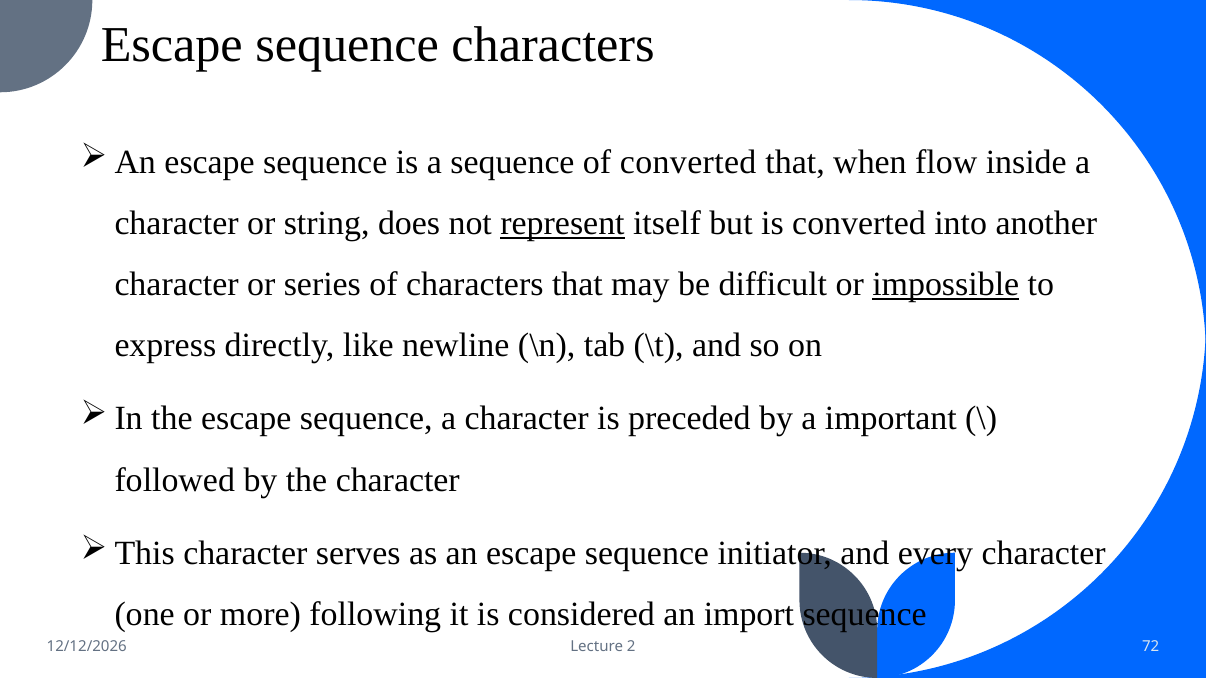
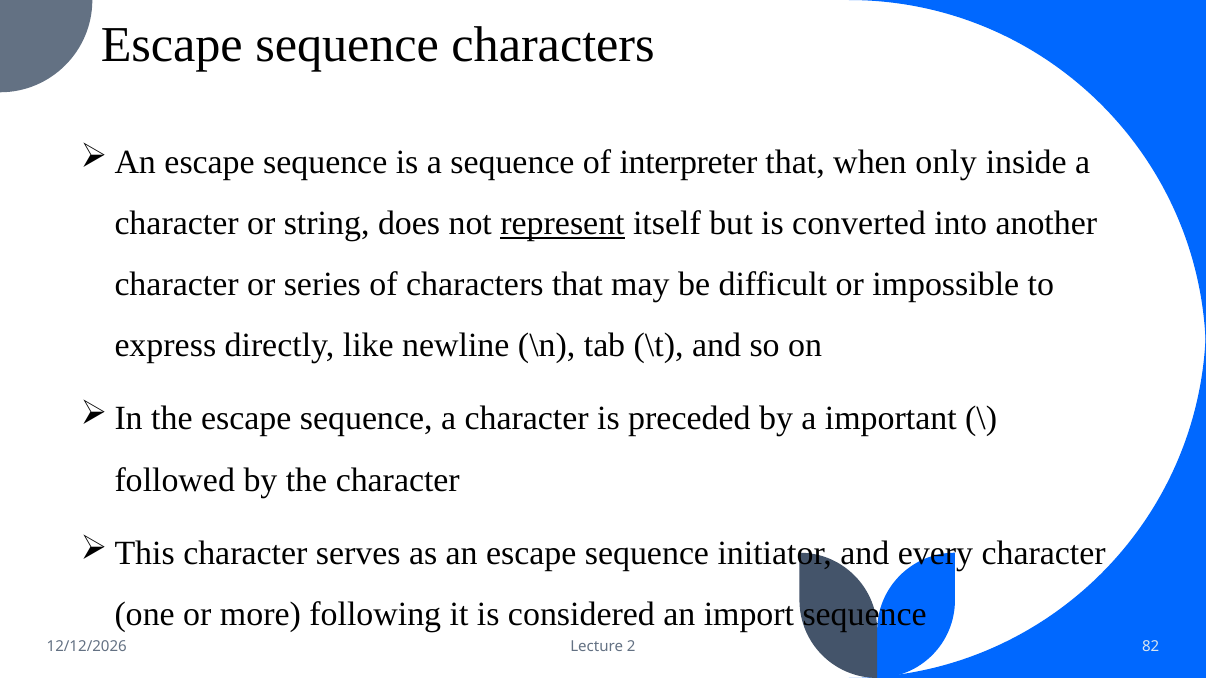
of converted: converted -> interpreter (689, 162)
flow: flow -> only (946, 162)
impossible underline: present -> none (946, 284)
72: 72 -> 82 (1151, 647)
